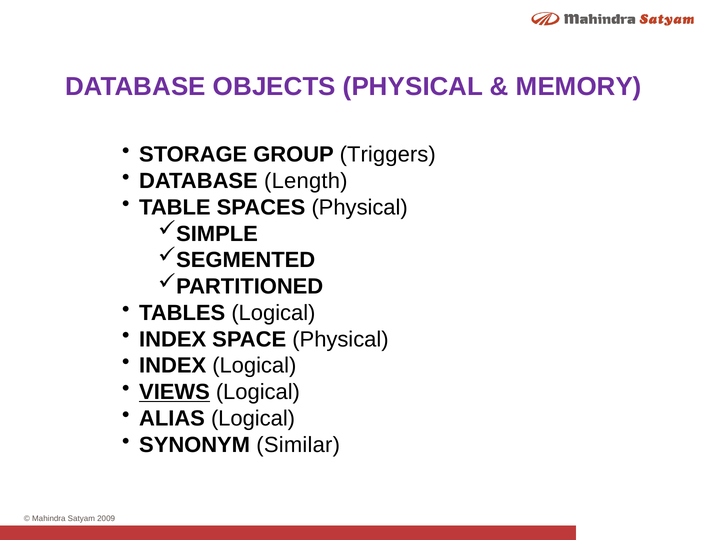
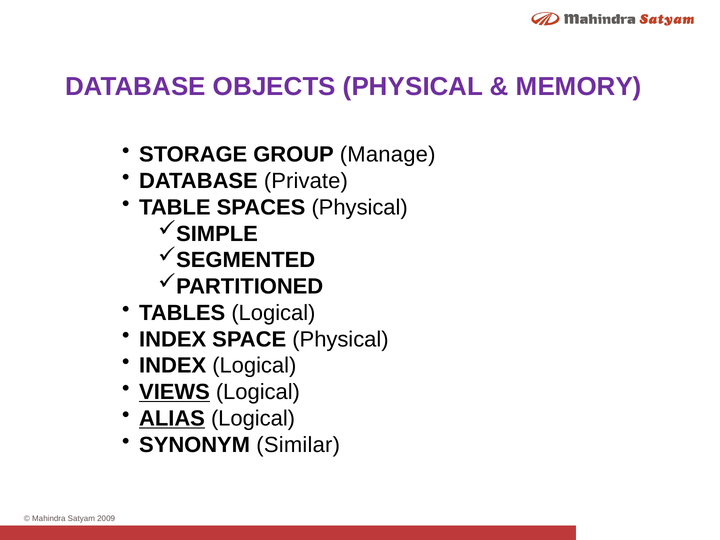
Triggers: Triggers -> Manage (388, 155)
Length: Length -> Private (306, 181)
ALIAS underline: none -> present (172, 419)
